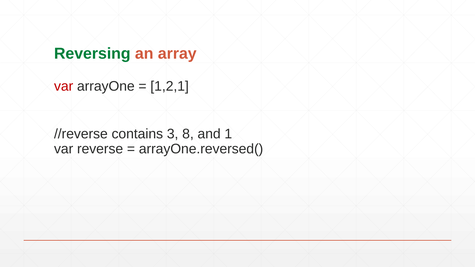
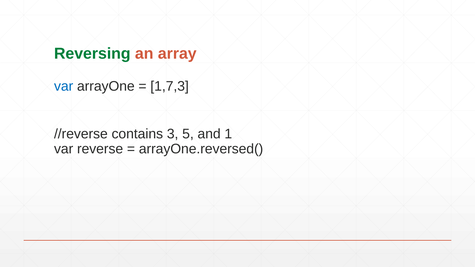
var colour: red -> blue (64, 86)
1,2,1: 1,2,1 -> 1,7,3 (170, 86)
8: 8 -> 5 (188, 134)
